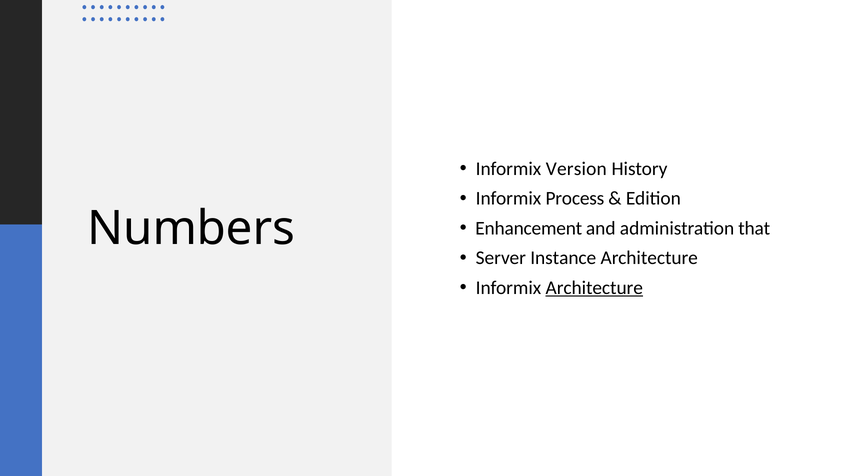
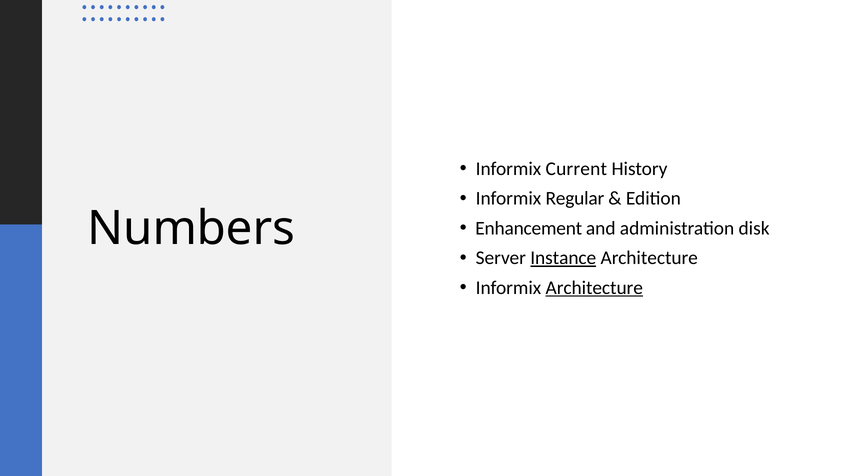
Version: Version -> Current (576, 169)
Process: Process -> Regular (575, 198)
that: that -> disk (754, 228)
Instance underline: none -> present (563, 258)
